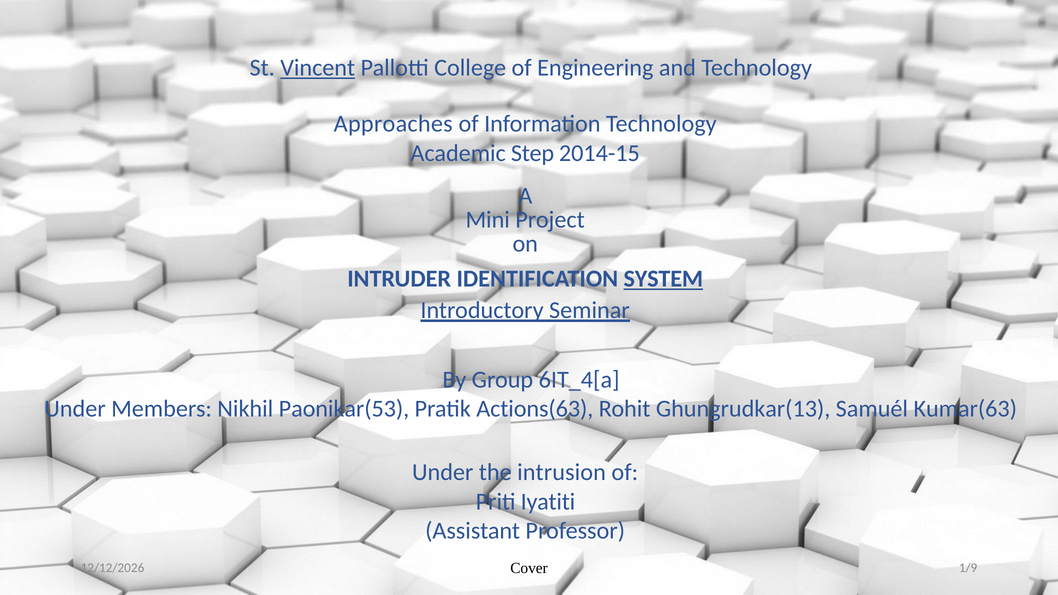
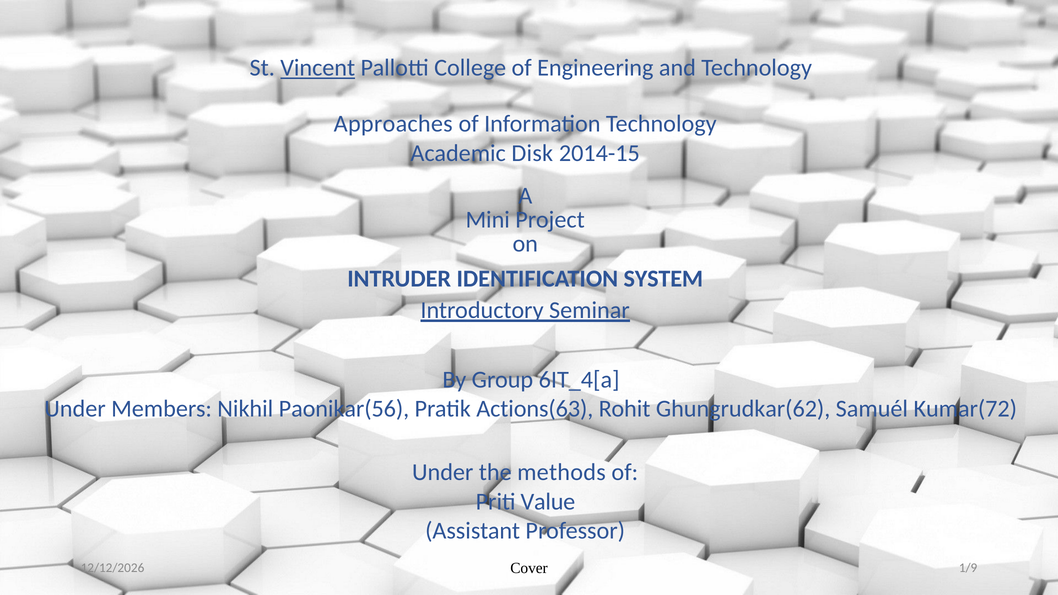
Step: Step -> Disk (532, 154)
SYSTEM underline: present -> none (663, 279)
Paonikar(53: Paonikar(53 -> Paonikar(56 (344, 409)
Ghungrudkar(13: Ghungrudkar(13 -> Ghungrudkar(62 (743, 409)
Kumar(63: Kumar(63 -> Kumar(72 (965, 409)
intrusion: intrusion -> methods (561, 473)
Iyatiti: Iyatiti -> Value (548, 502)
